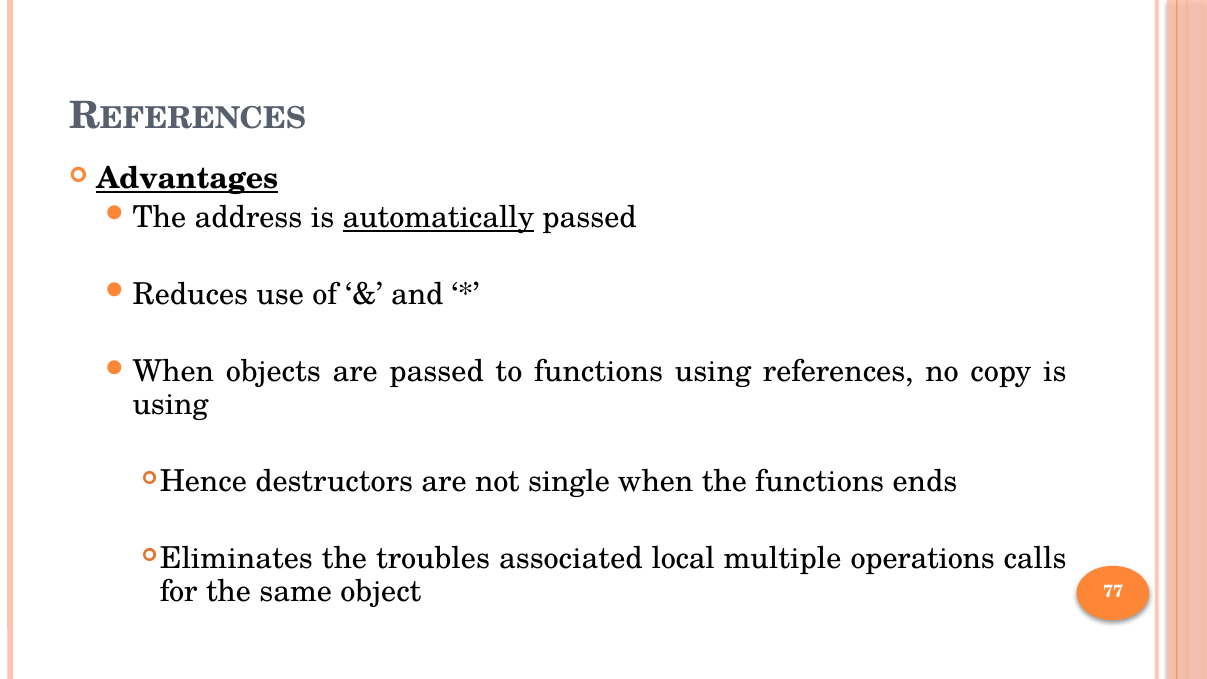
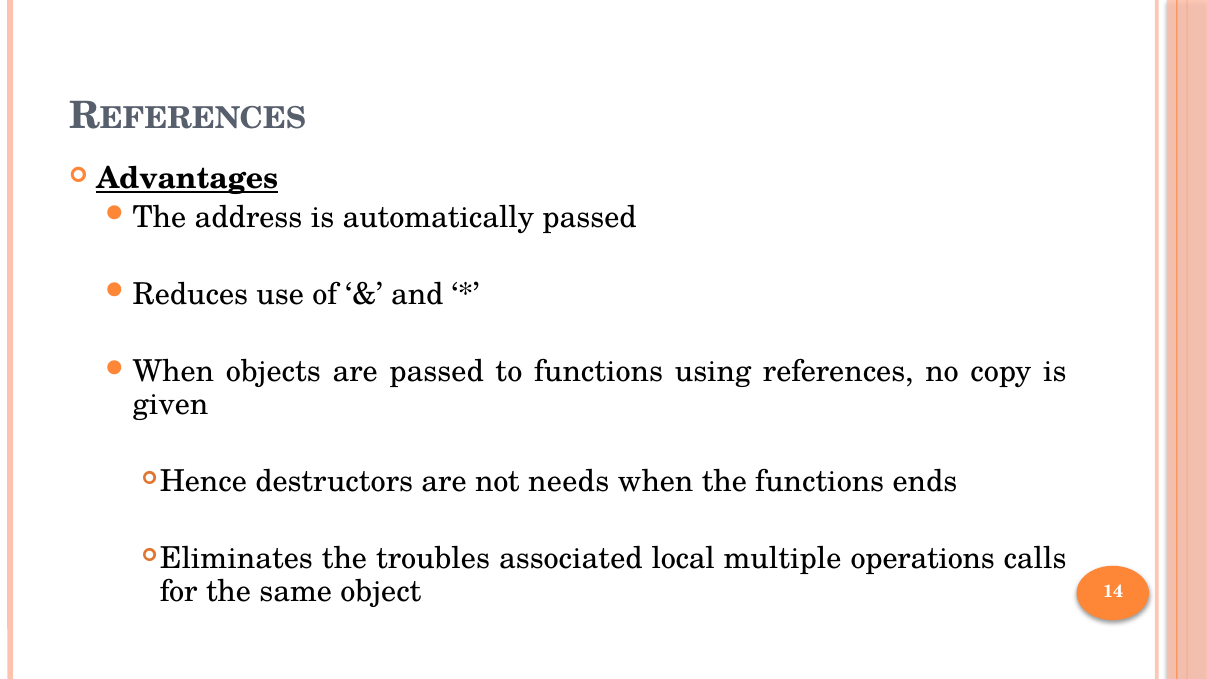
automatically underline: present -> none (438, 218)
using: using -> given (171, 405)
single: single -> needs (569, 482)
77: 77 -> 14 (1113, 592)
